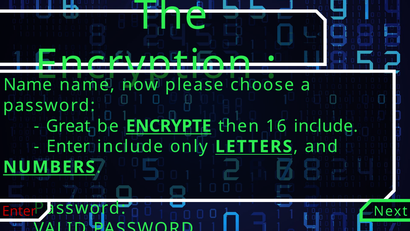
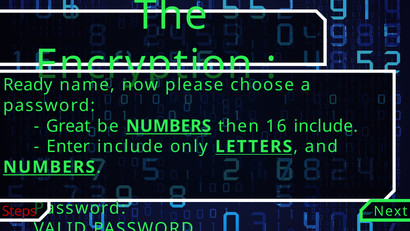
Name: Name -> Ready (28, 85)
be ENCRYPTE: ENCRYPTE -> NUMBERS (168, 126)
Enter: Enter -> Steps (19, 211)
